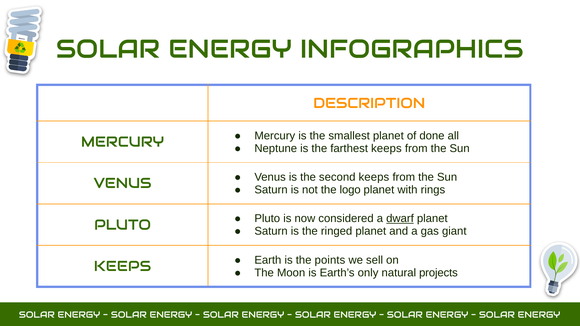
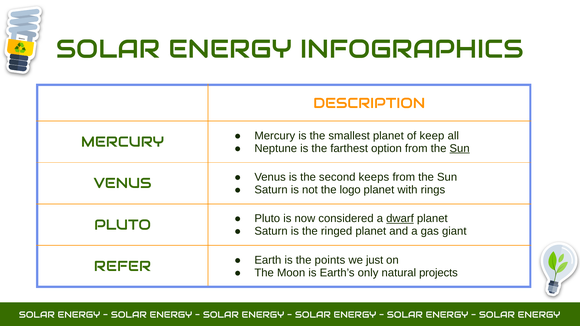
done: done -> keep (432, 136)
farthest keeps: keeps -> option (386, 148)
Sun underline: none -> present (460, 148)
sell: sell -> just (375, 260)
KEEPS: KEEPS -> REFER (122, 267)
